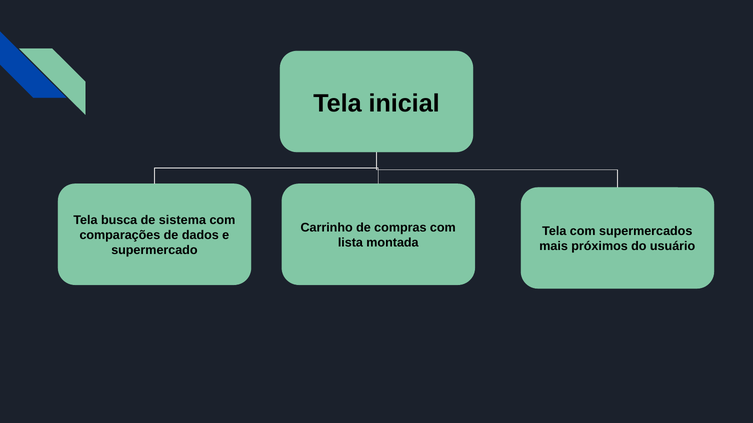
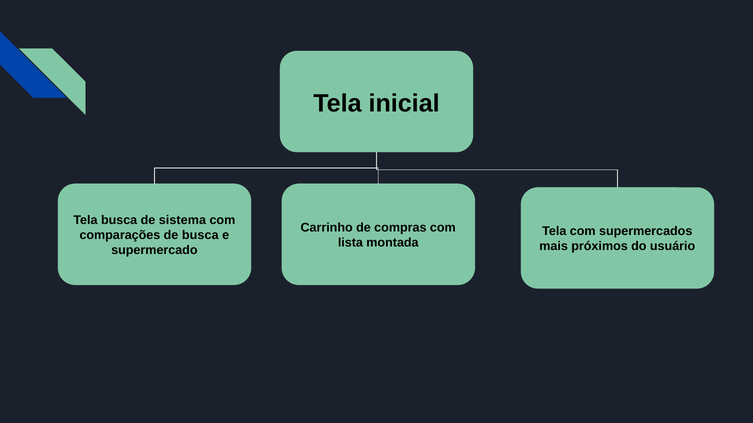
de dados: dados -> busca (200, 235)
